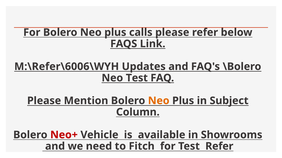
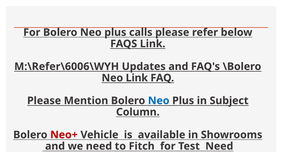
Neo Test: Test -> Link (137, 78)
Neo colour: orange -> blue (159, 101)
Test Refer: Refer -> Need (219, 147)
